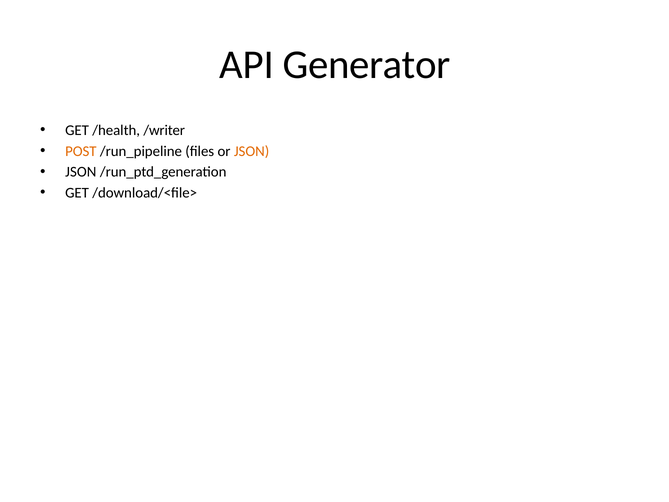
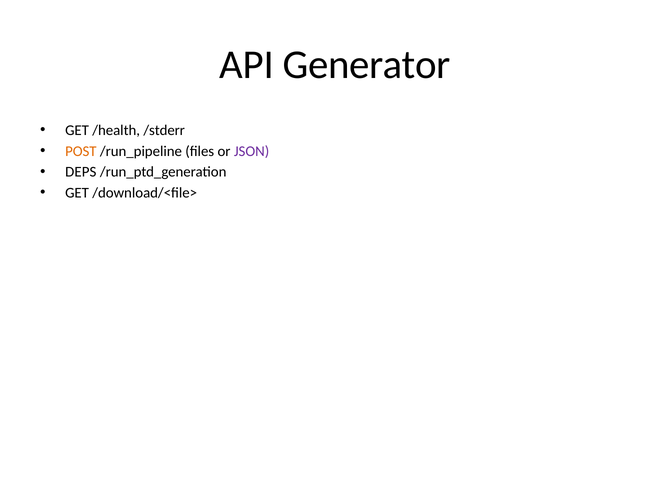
/writer: /writer -> /stderr (164, 130)
JSON colour: orange -> purple (252, 151)
JSON: JSON -> DEPS (81, 172)
